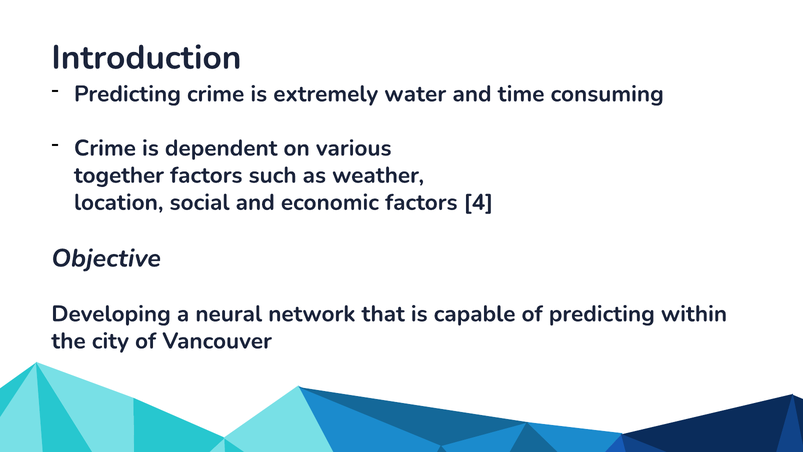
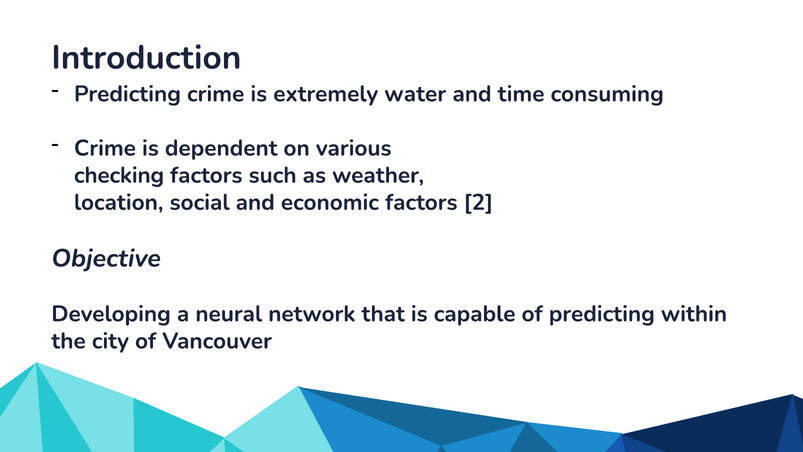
together: together -> checking (119, 175)
4: 4 -> 2 (478, 202)
